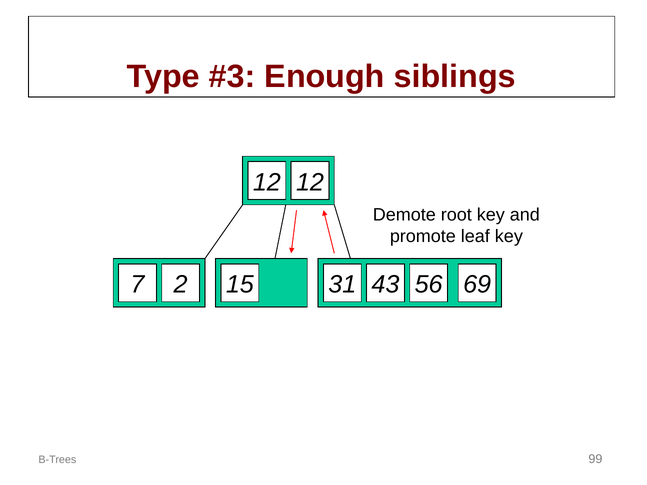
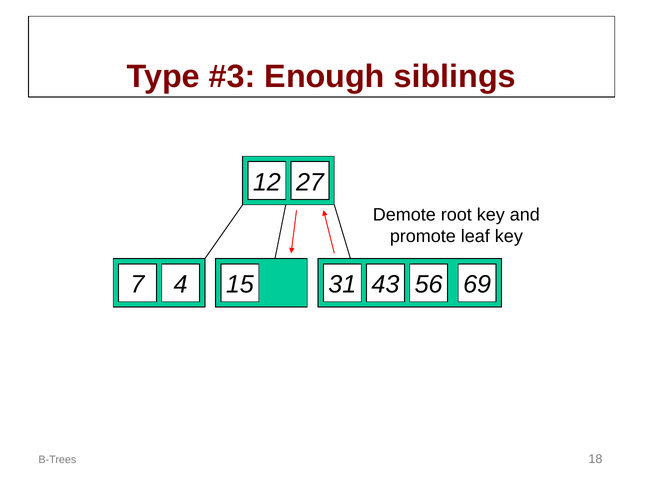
12 12: 12 -> 27 (310, 182)
2: 2 -> 4 (181, 285)
99: 99 -> 18 (595, 459)
